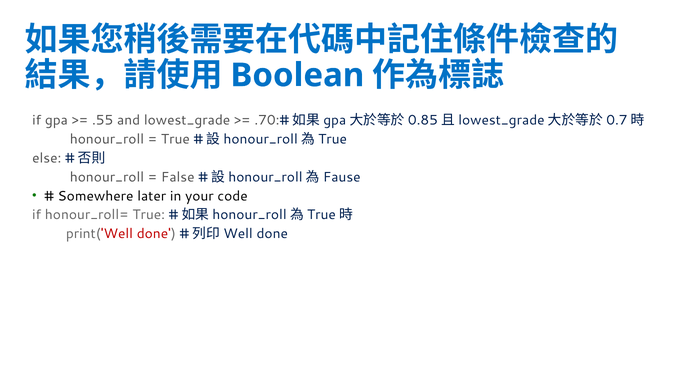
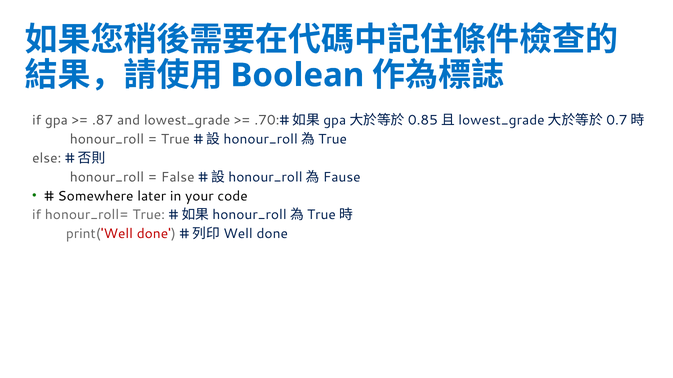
.55: .55 -> .87 (103, 120)
